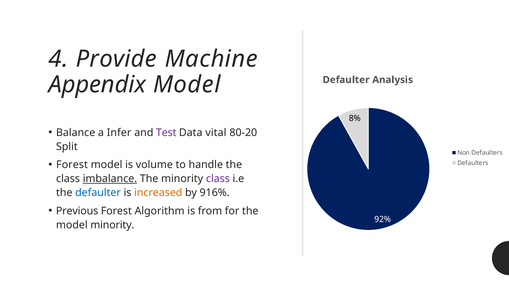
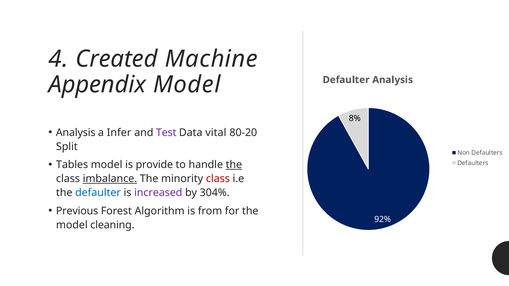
Provide: Provide -> Created (117, 59)
Balance: Balance -> Analysis (76, 133)
Forest: Forest -> Tables (72, 165)
volume: volume -> provide (154, 165)
the underline: none -> present (234, 165)
class colour: purple -> red (218, 179)
increased colour: orange -> purple (158, 193)
916%: 916% -> 304% (215, 193)
model minority: minority -> cleaning (112, 225)
